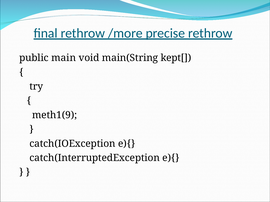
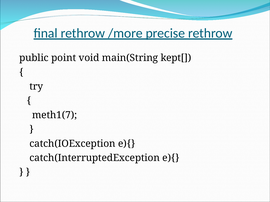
main: main -> point (64, 58)
meth1(9: meth1(9 -> meth1(7 (55, 115)
